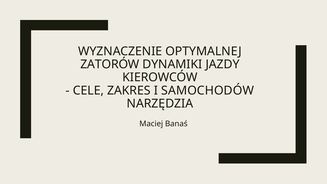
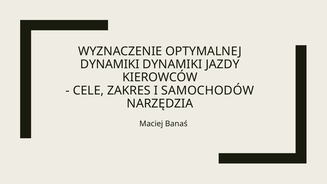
ZATORÓW: ZATORÓW -> DYNAMIKI (110, 64)
